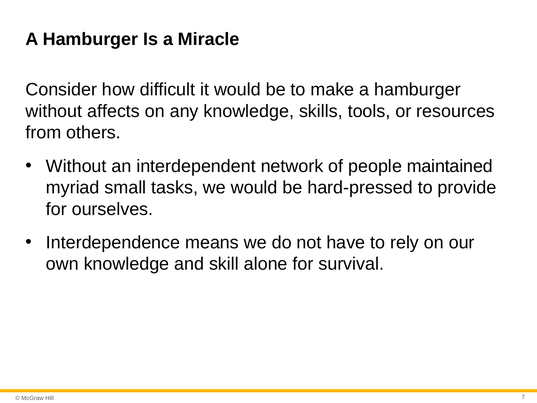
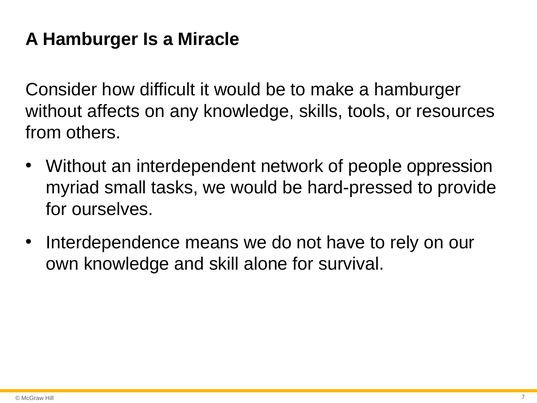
maintained: maintained -> oppression (450, 166)
